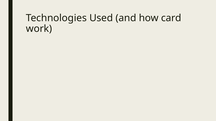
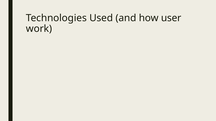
card: card -> user (171, 18)
